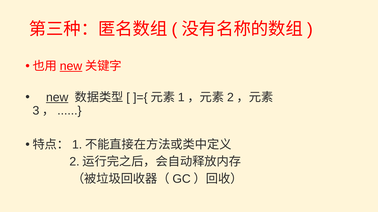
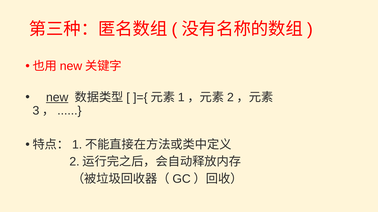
new underline: present -> none (71, 66)
